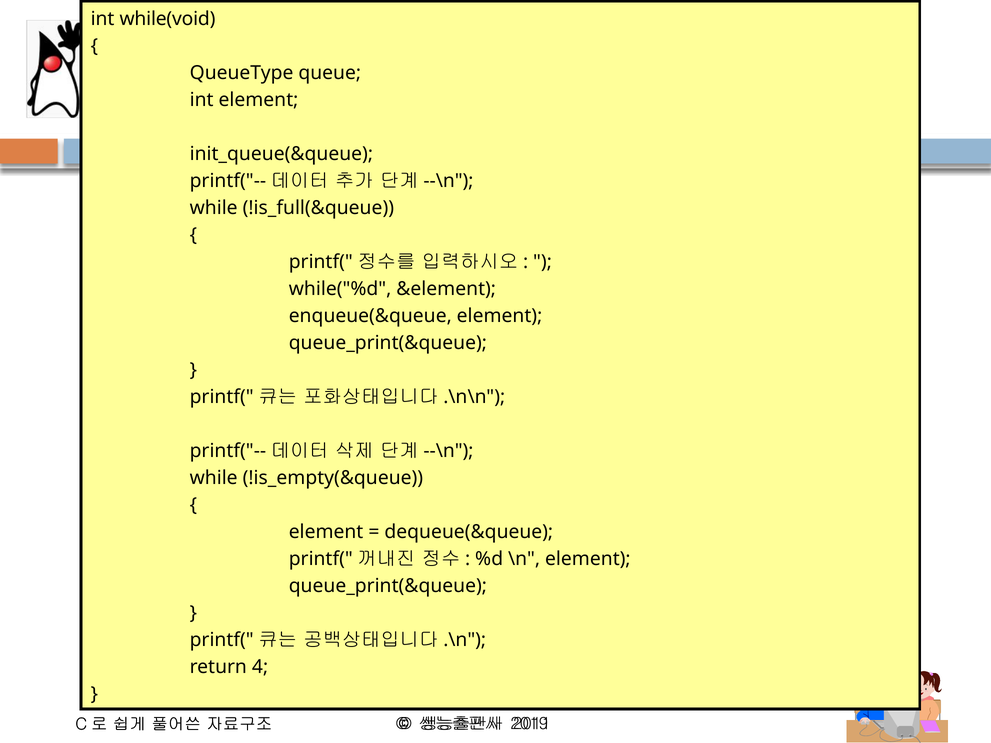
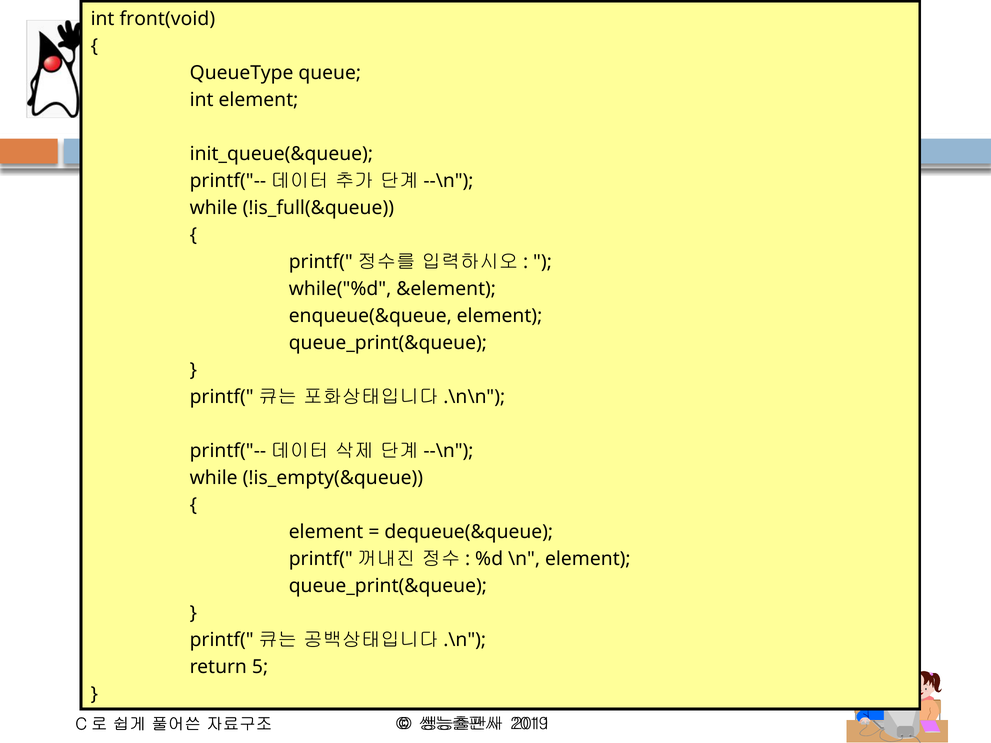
while(void: while(void -> front(void (167, 19)
4: 4 -> 5 (260, 667)
